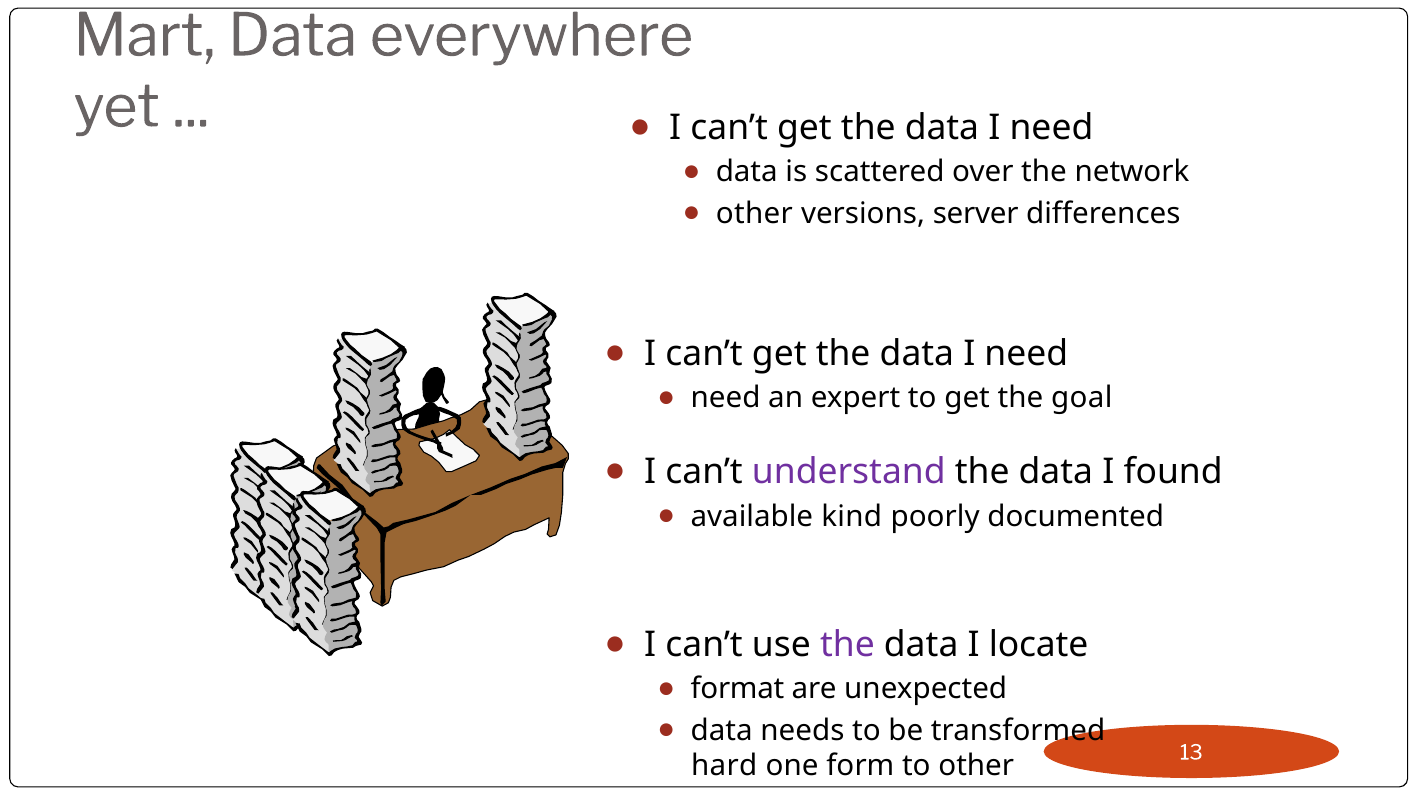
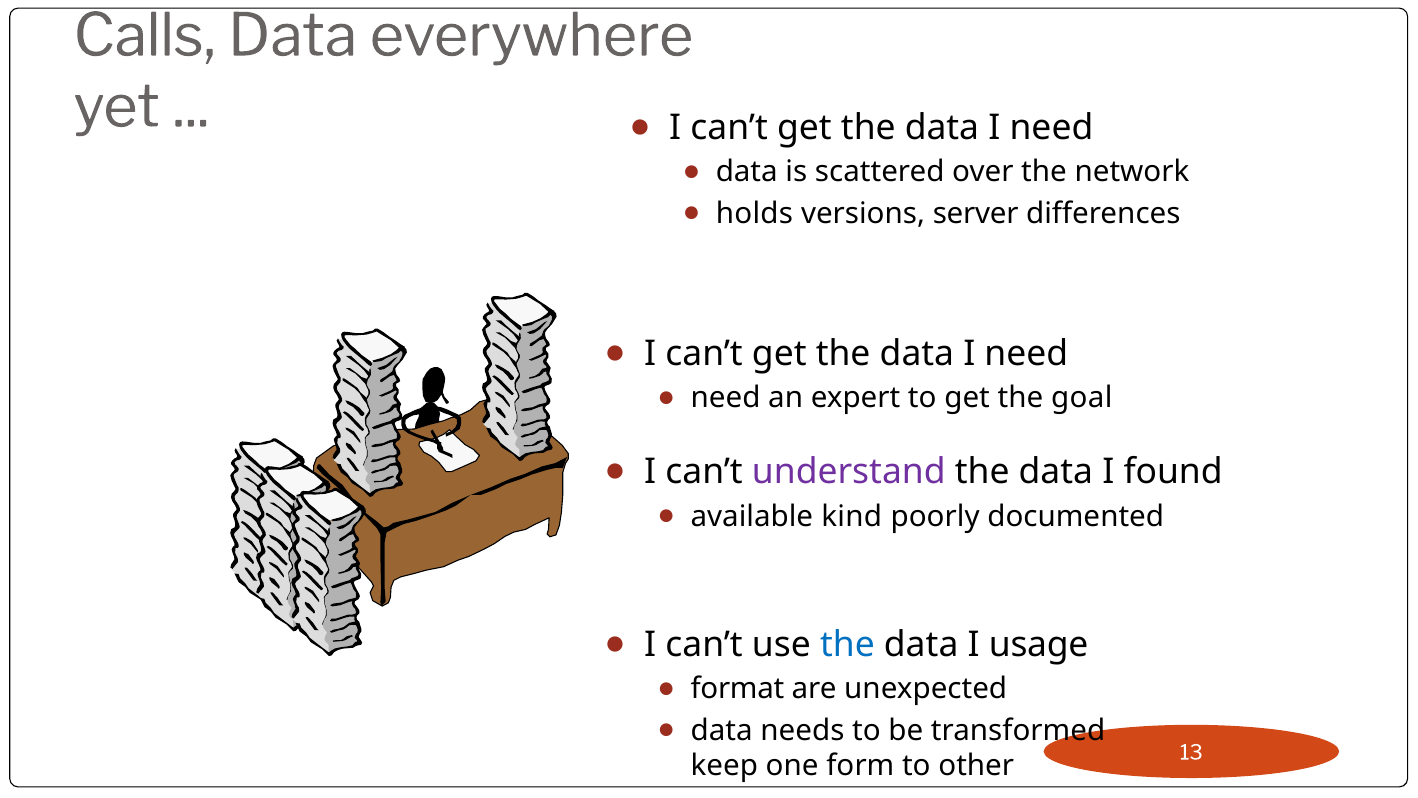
Mart: Mart -> Calls (145, 36)
other: other -> holds (754, 213)
the colour: purple -> blue (847, 644)
locate: locate -> usage (1039, 644)
hard: hard -> keep (724, 766)
